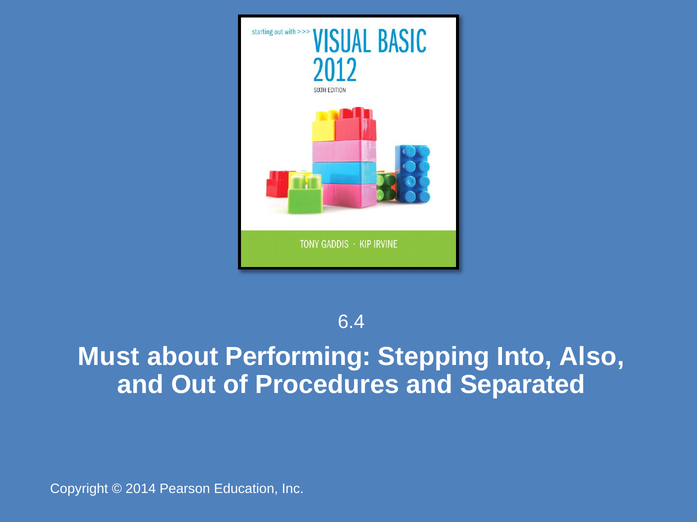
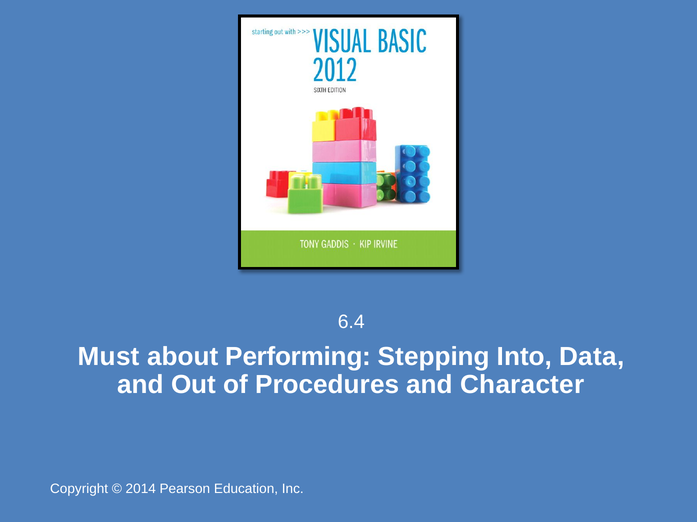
Also: Also -> Data (592, 357)
Separated: Separated -> Character (522, 385)
